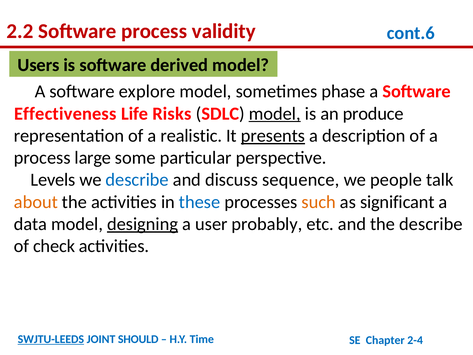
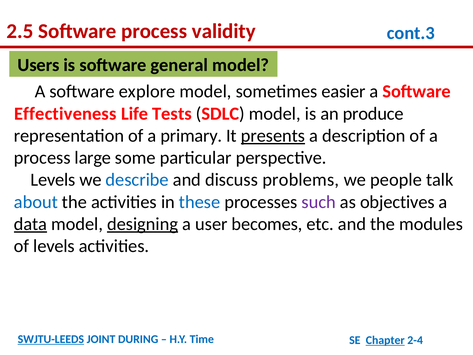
2.2: 2.2 -> 2.5 (20, 31)
cont.6: cont.6 -> cont.3 (411, 33)
derived: derived -> general (179, 65)
phase: phase -> easier (344, 91)
Risks: Risks -> Tests (172, 114)
model underline: present -> none (275, 114)
realistic: realistic -> primary (191, 136)
sequence: sequence -> problems (301, 180)
about colour: orange -> blue (36, 202)
such colour: orange -> purple (319, 202)
significant: significant -> objectives (397, 202)
data underline: none -> present (31, 224)
probably: probably -> becomes (267, 224)
the describe: describe -> modules (431, 224)
of check: check -> levels (54, 246)
SHOULD: SHOULD -> DURING (138, 339)
Chapter underline: none -> present (385, 340)
